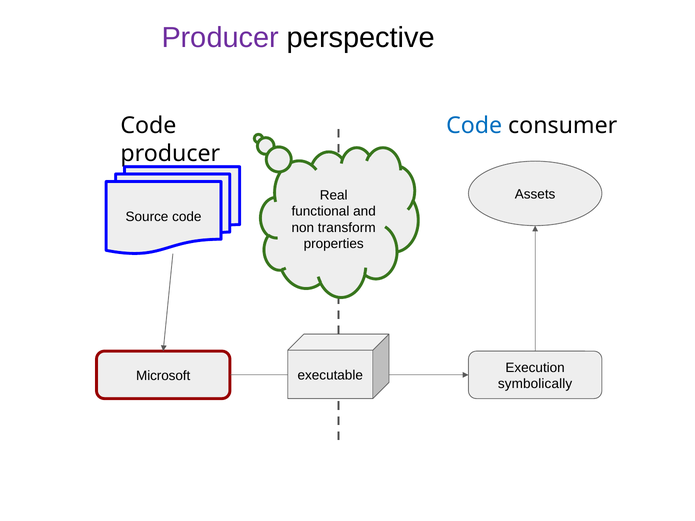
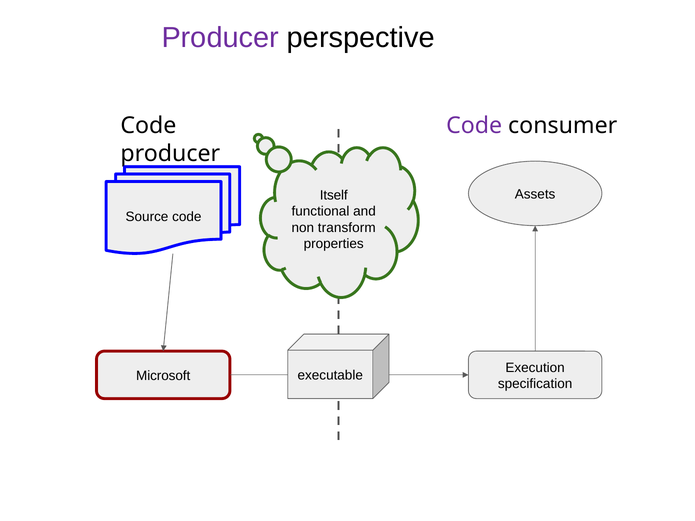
Code colour: blue -> purple (474, 126)
Real: Real -> Itself (334, 195)
symbolically: symbolically -> specification (535, 384)
